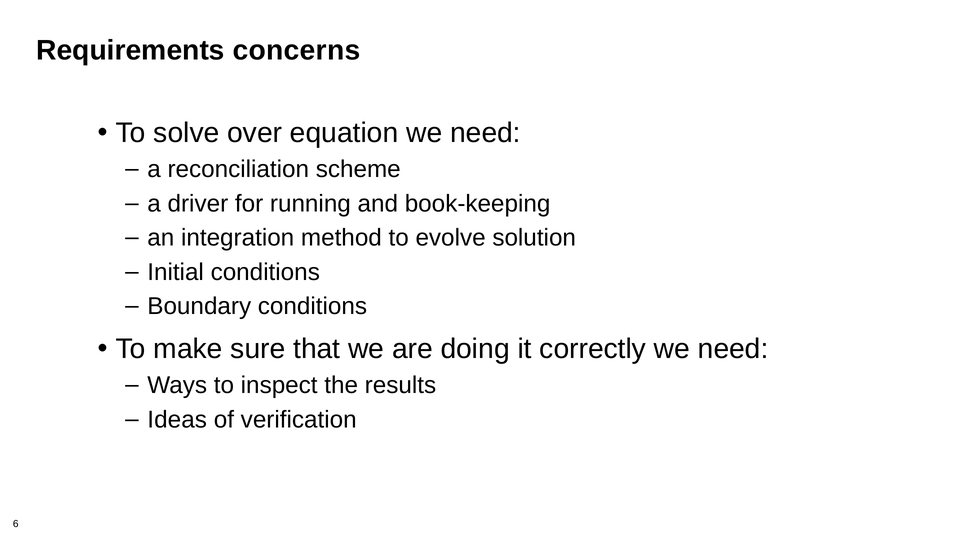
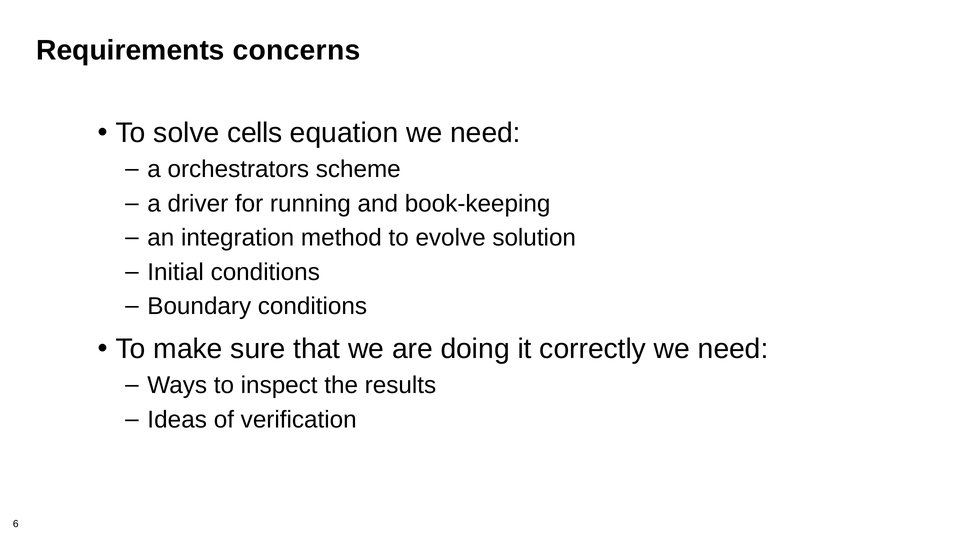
over: over -> cells (255, 133)
reconciliation: reconciliation -> orchestrators (238, 169)
